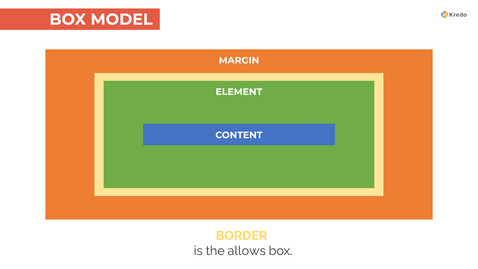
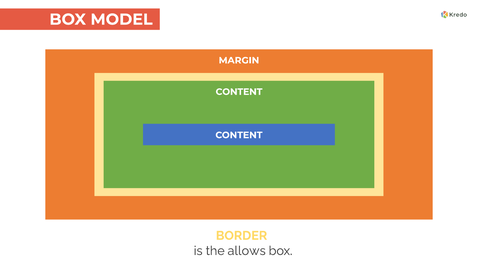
ELEMENT: ELEMENT -> CONTENT (239, 92)
